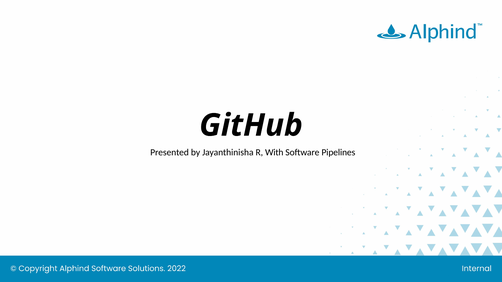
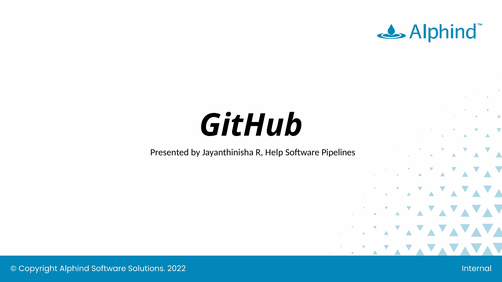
With: With -> Help (274, 153)
